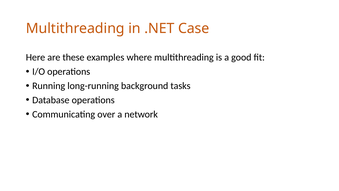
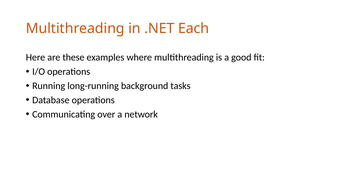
Case: Case -> Each (194, 28)
